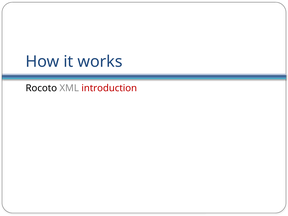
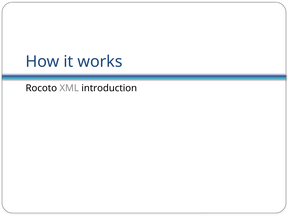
introduction colour: red -> black (109, 88)
